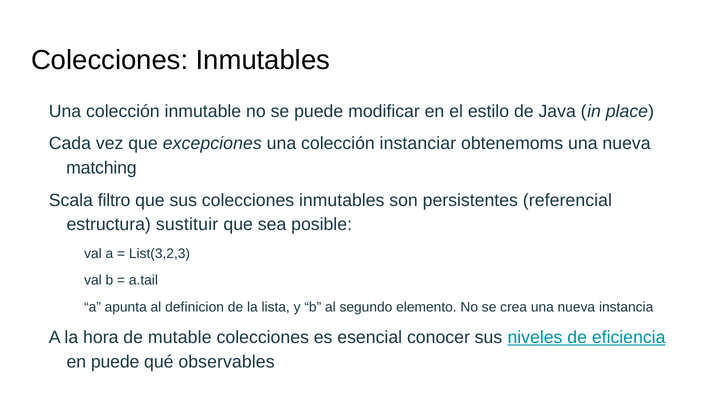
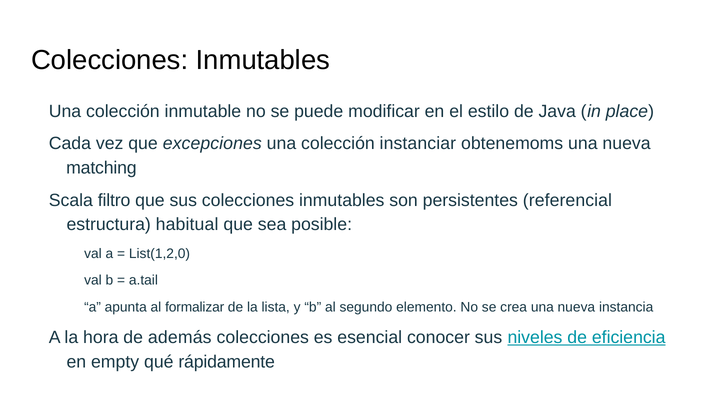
sustituir: sustituir -> habitual (187, 224)
List(3,2,3: List(3,2,3 -> List(1,2,0 (159, 253)
definicion: definicion -> formalizar (195, 307)
mutable: mutable -> además (180, 337)
en puede: puede -> empty (115, 361)
observables: observables -> rápidamente (227, 361)
